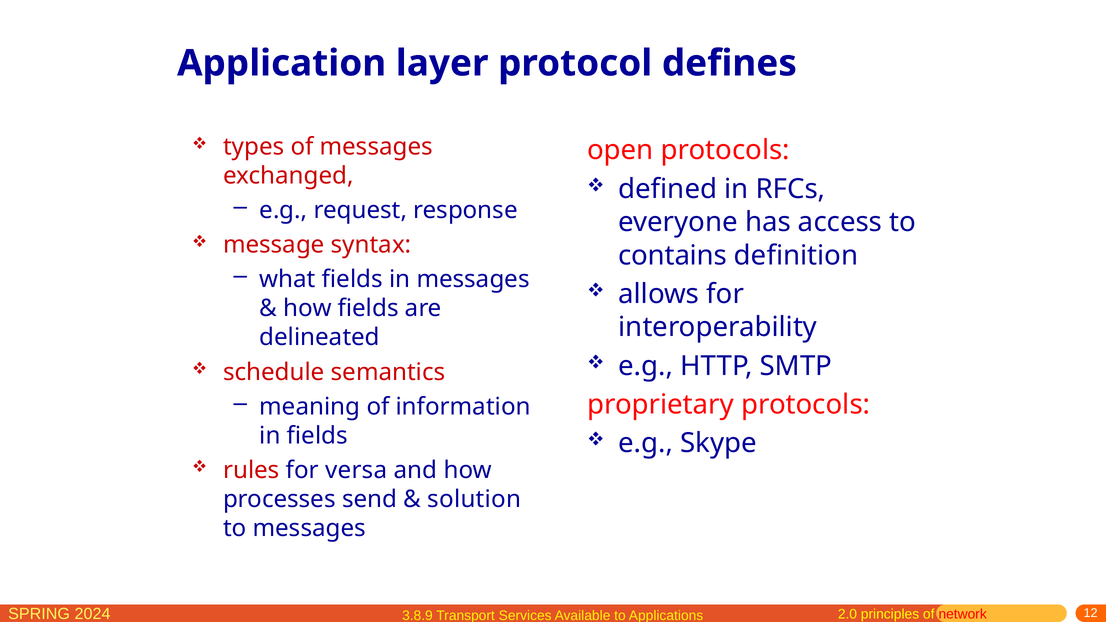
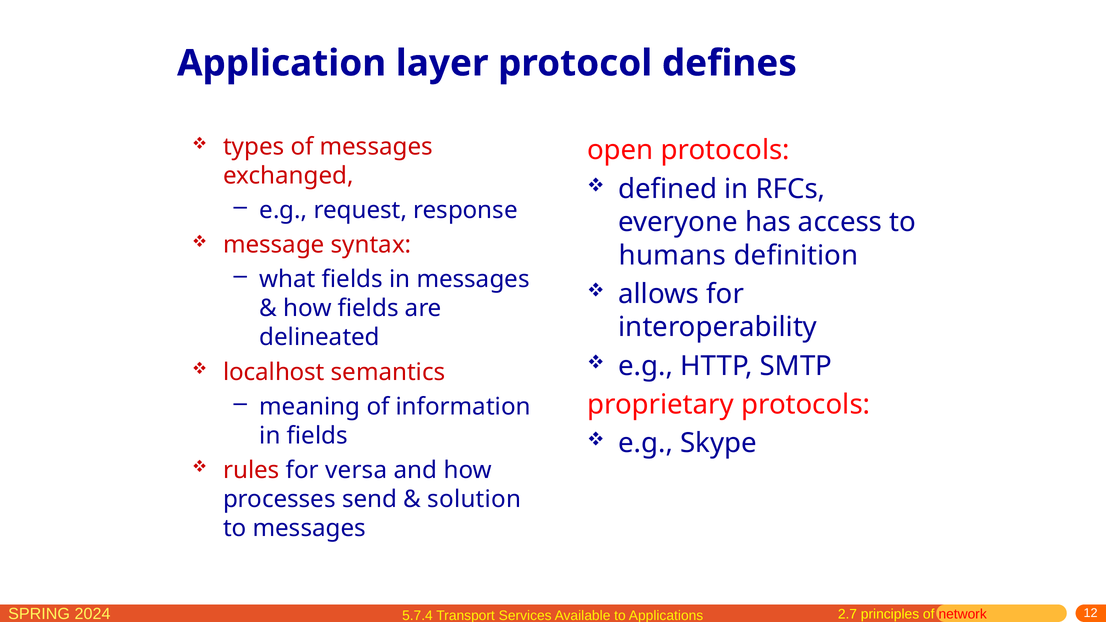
contains: contains -> humans (672, 255)
schedule: schedule -> localhost (274, 372)
2.0: 2.0 -> 2.7 (847, 614)
3.8.9: 3.8.9 -> 5.7.4 (417, 616)
